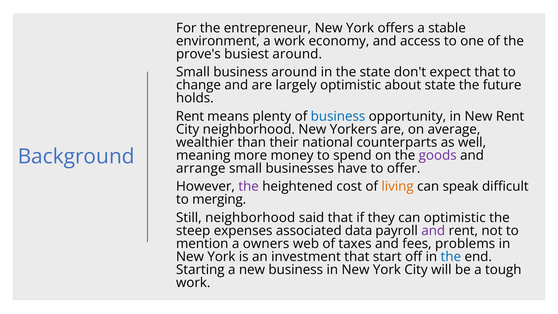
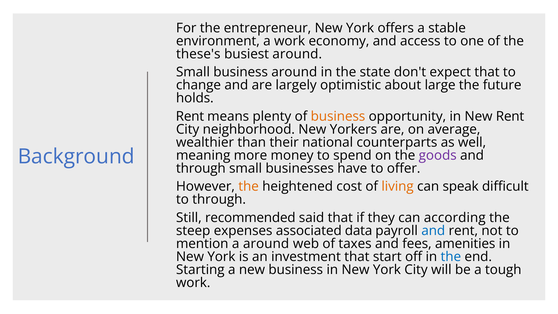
prove's: prove's -> these's (198, 54)
about state: state -> large (440, 85)
business colour: blue -> orange (338, 116)
arrange: arrange -> through (201, 168)
the colour: purple -> orange (249, 186)
to merging: merging -> through (219, 199)
Still neighborhood: neighborhood -> recommended (250, 218)
can optimistic: optimistic -> according (455, 218)
and colour: purple -> blue (433, 231)
a owners: owners -> around (266, 244)
problems: problems -> amenities (465, 244)
